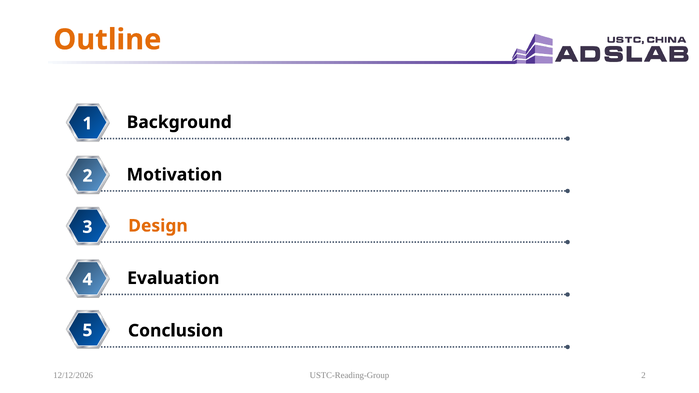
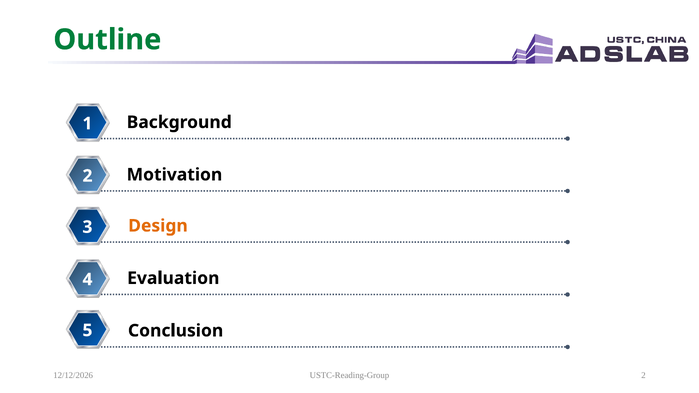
Outline colour: orange -> green (107, 40)
